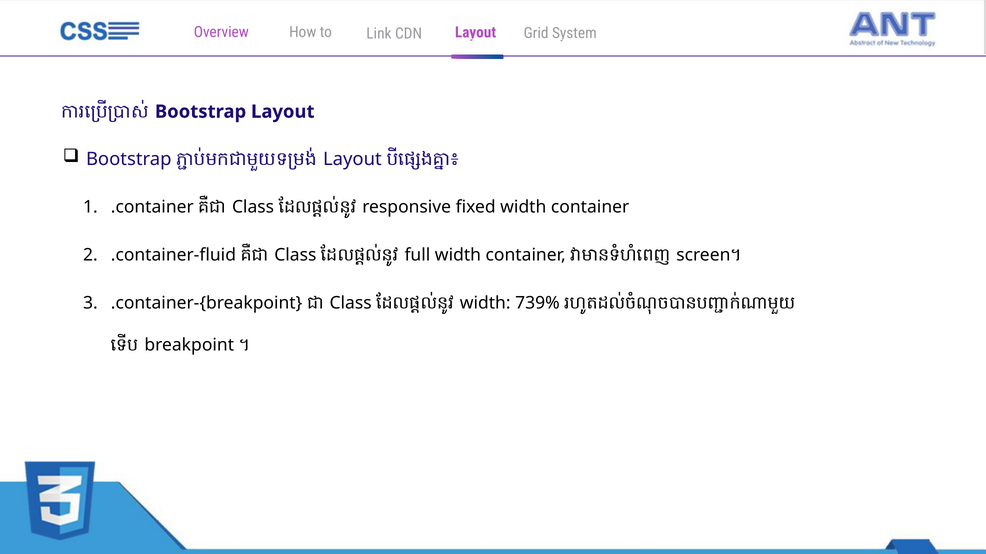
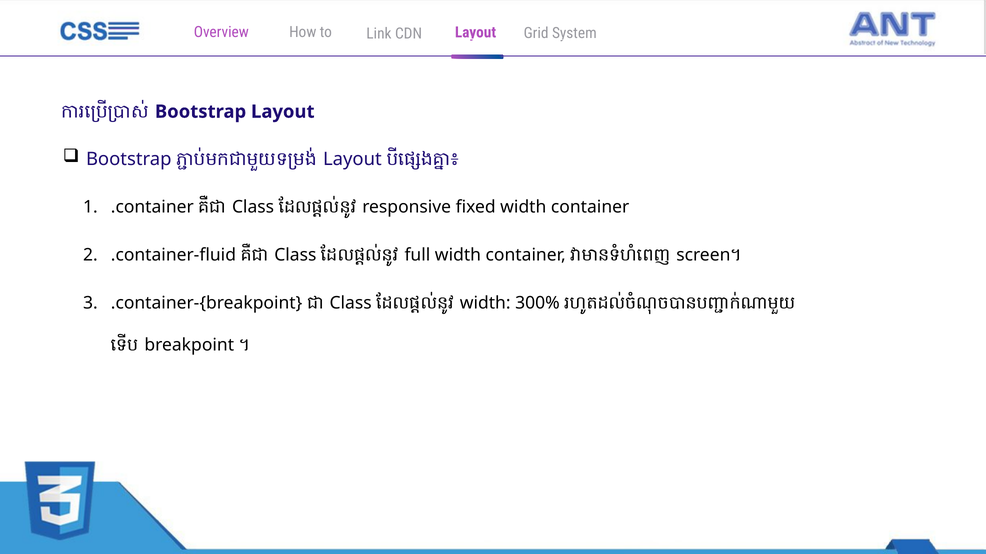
739%: 739% -> 300% (537, 303)
